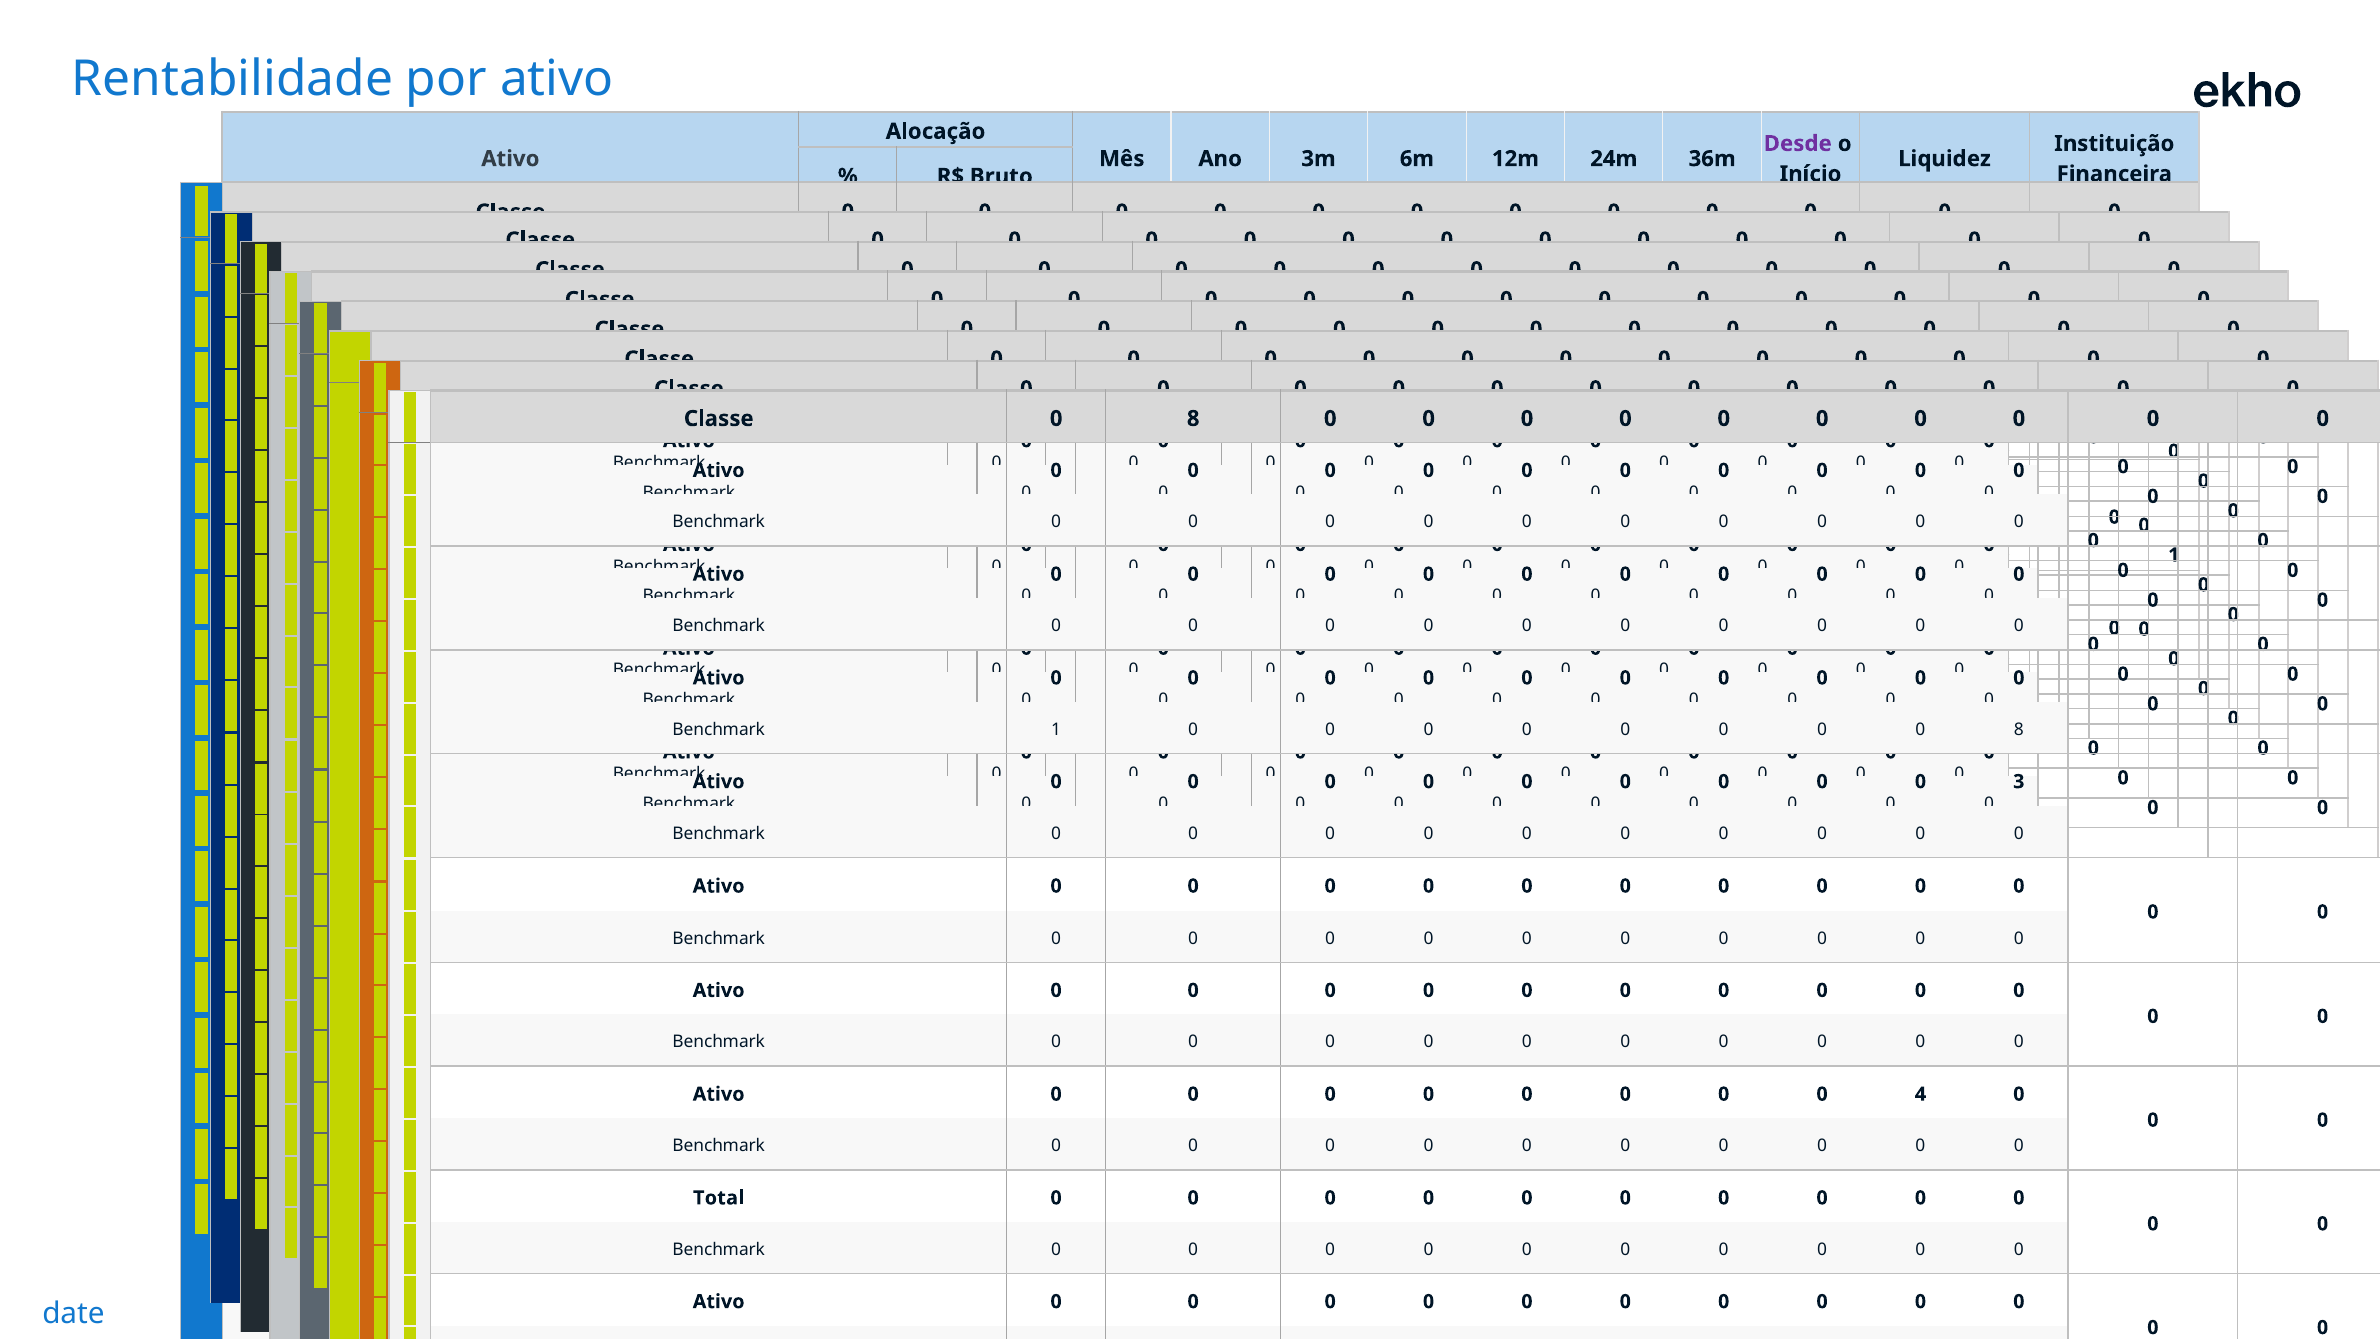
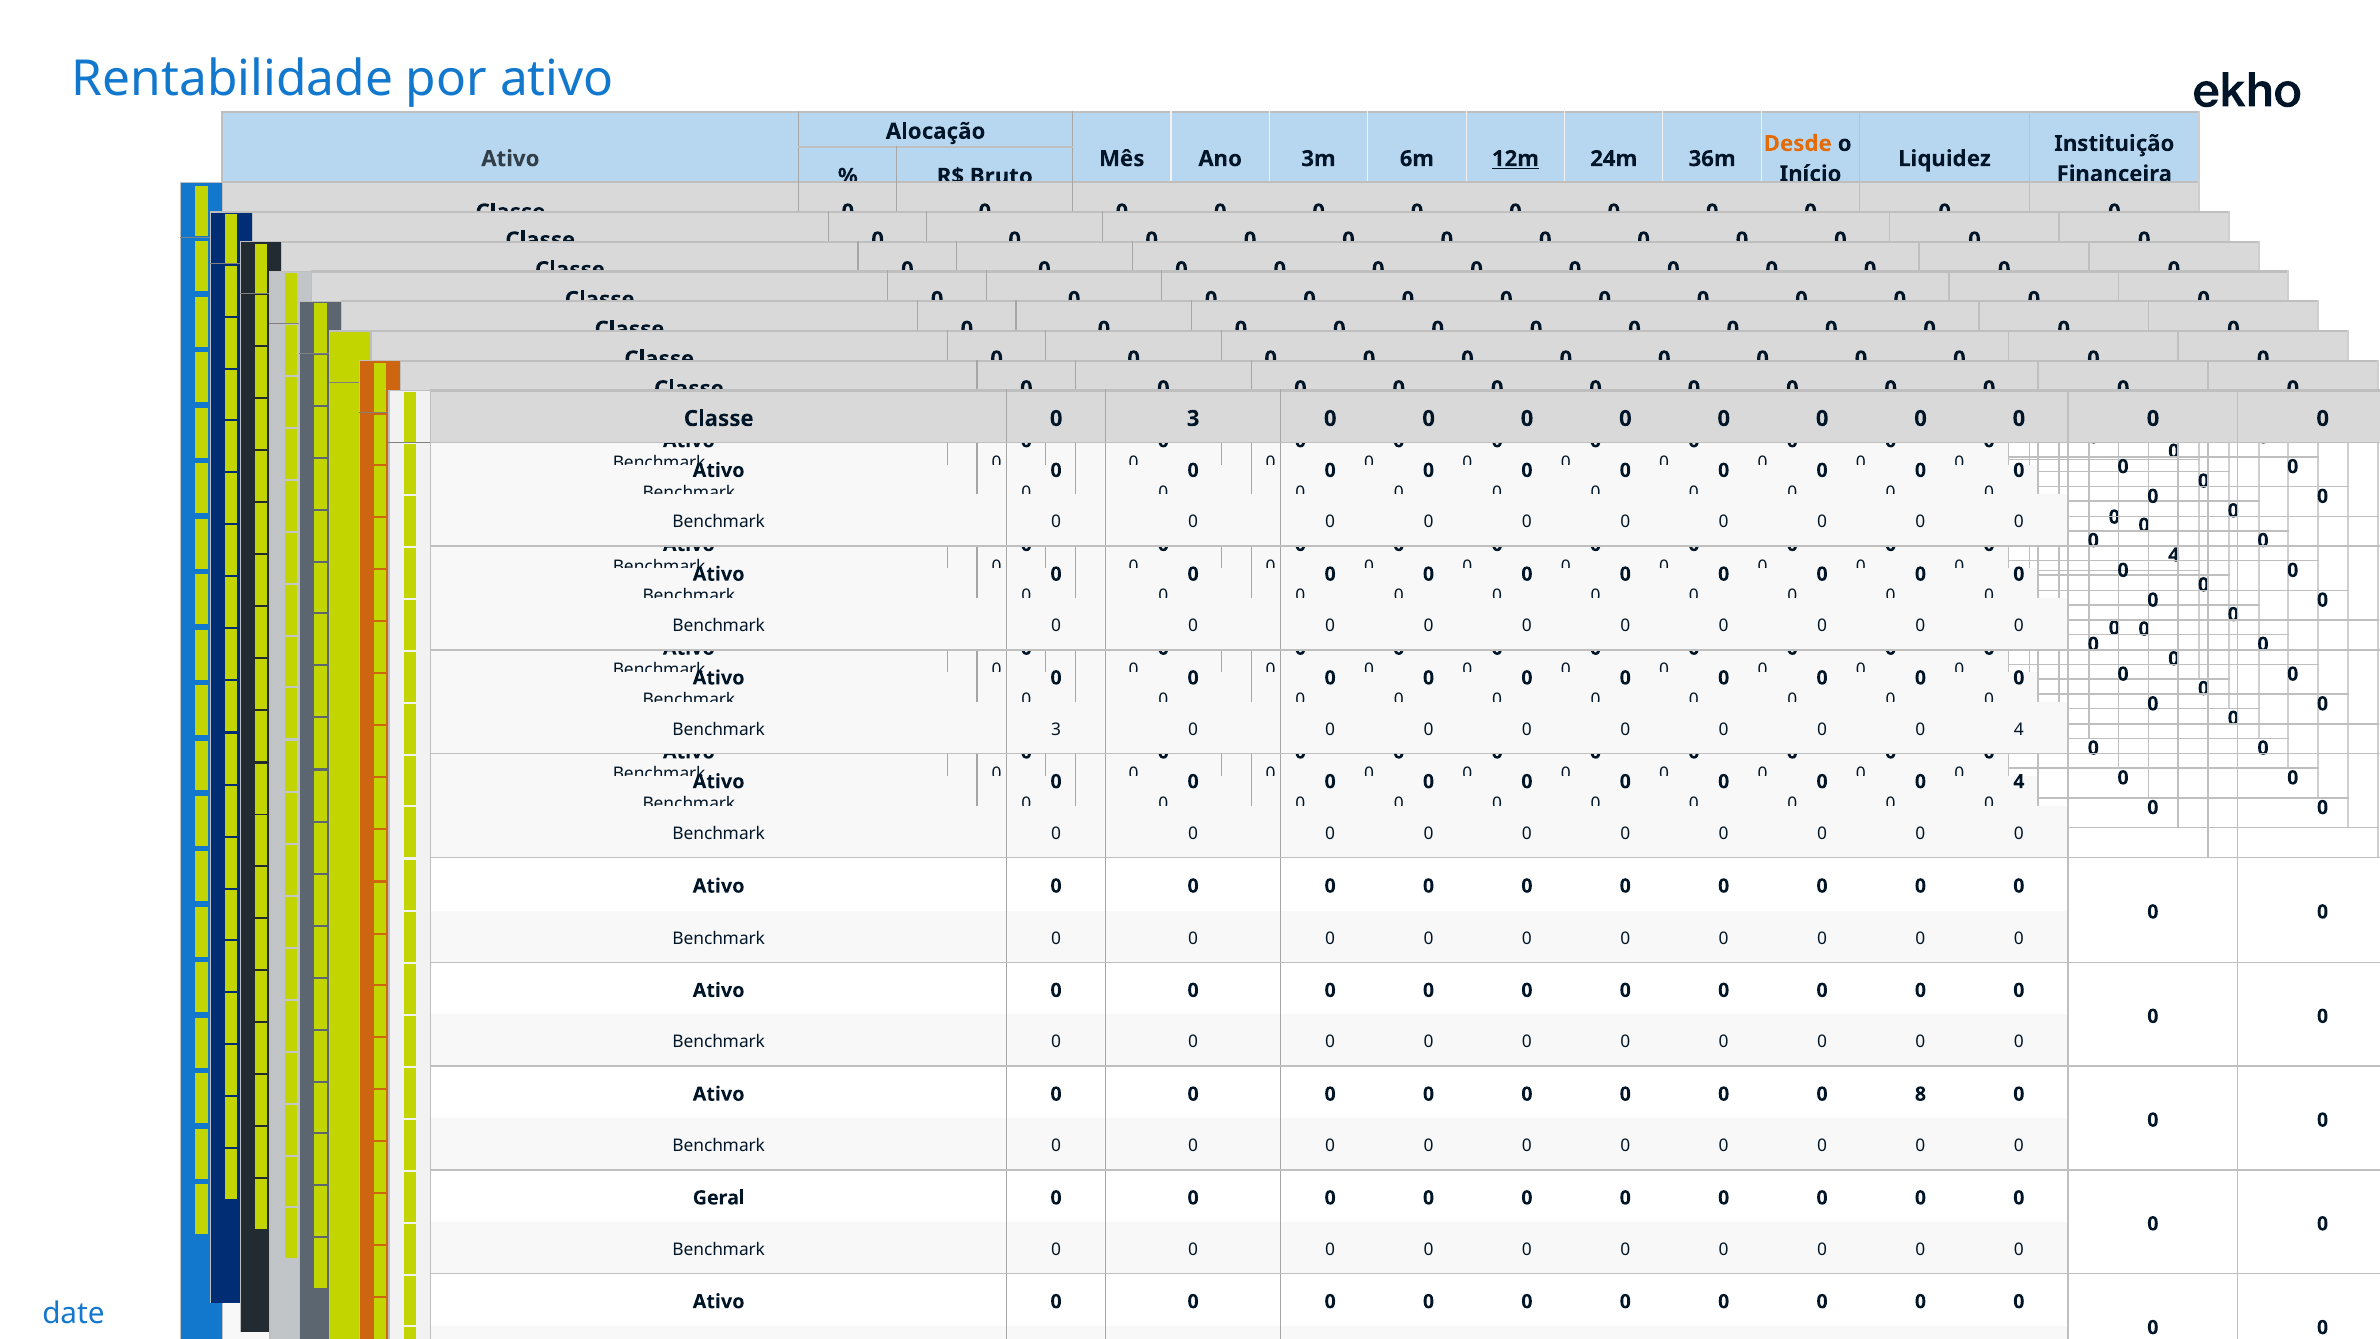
Desde colour: purple -> orange (1798, 144)
12m underline: none -> present (1515, 159)
Classe 0 8: 8 -> 3 (1193, 419)
1: 1 -> 4 (2174, 555)
Benchmark 1: 1 -> 3 (1056, 729)
8: 8 -> 4 (2019, 729)
3: 3 -> 4 (2019, 782)
4: 4 -> 8 (1920, 1094)
Total: Total -> Geral (719, 1198)
